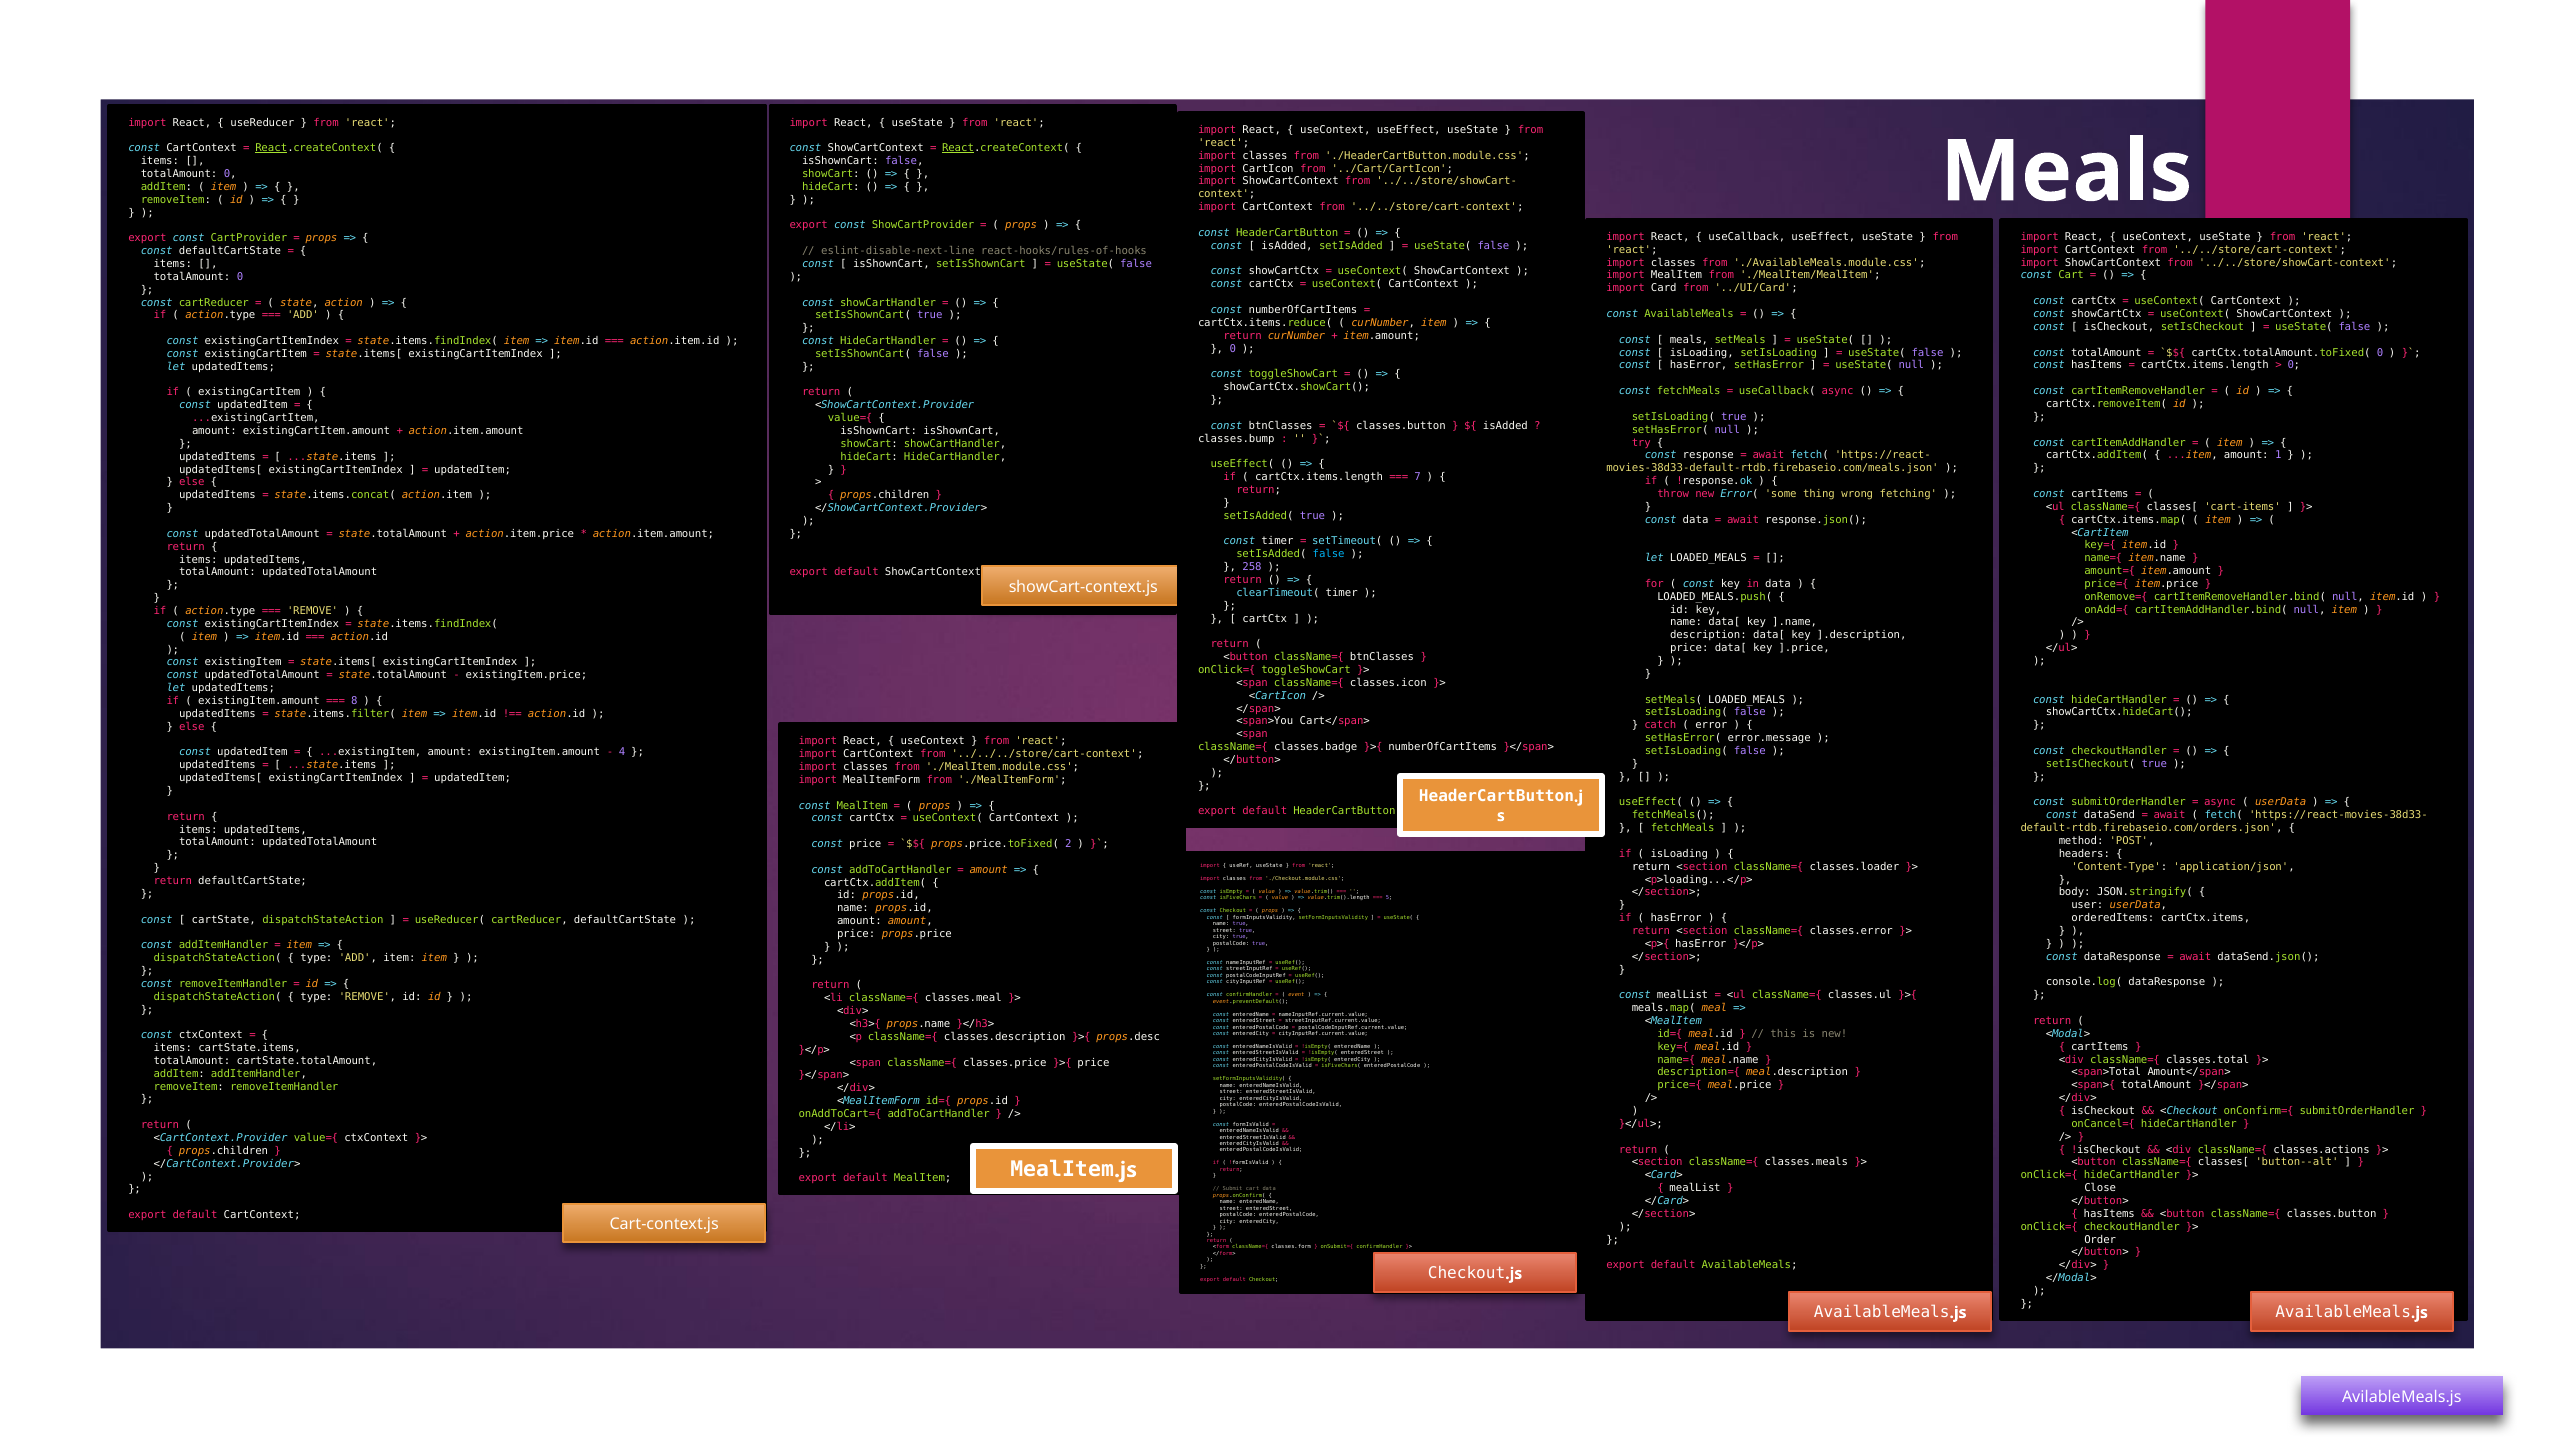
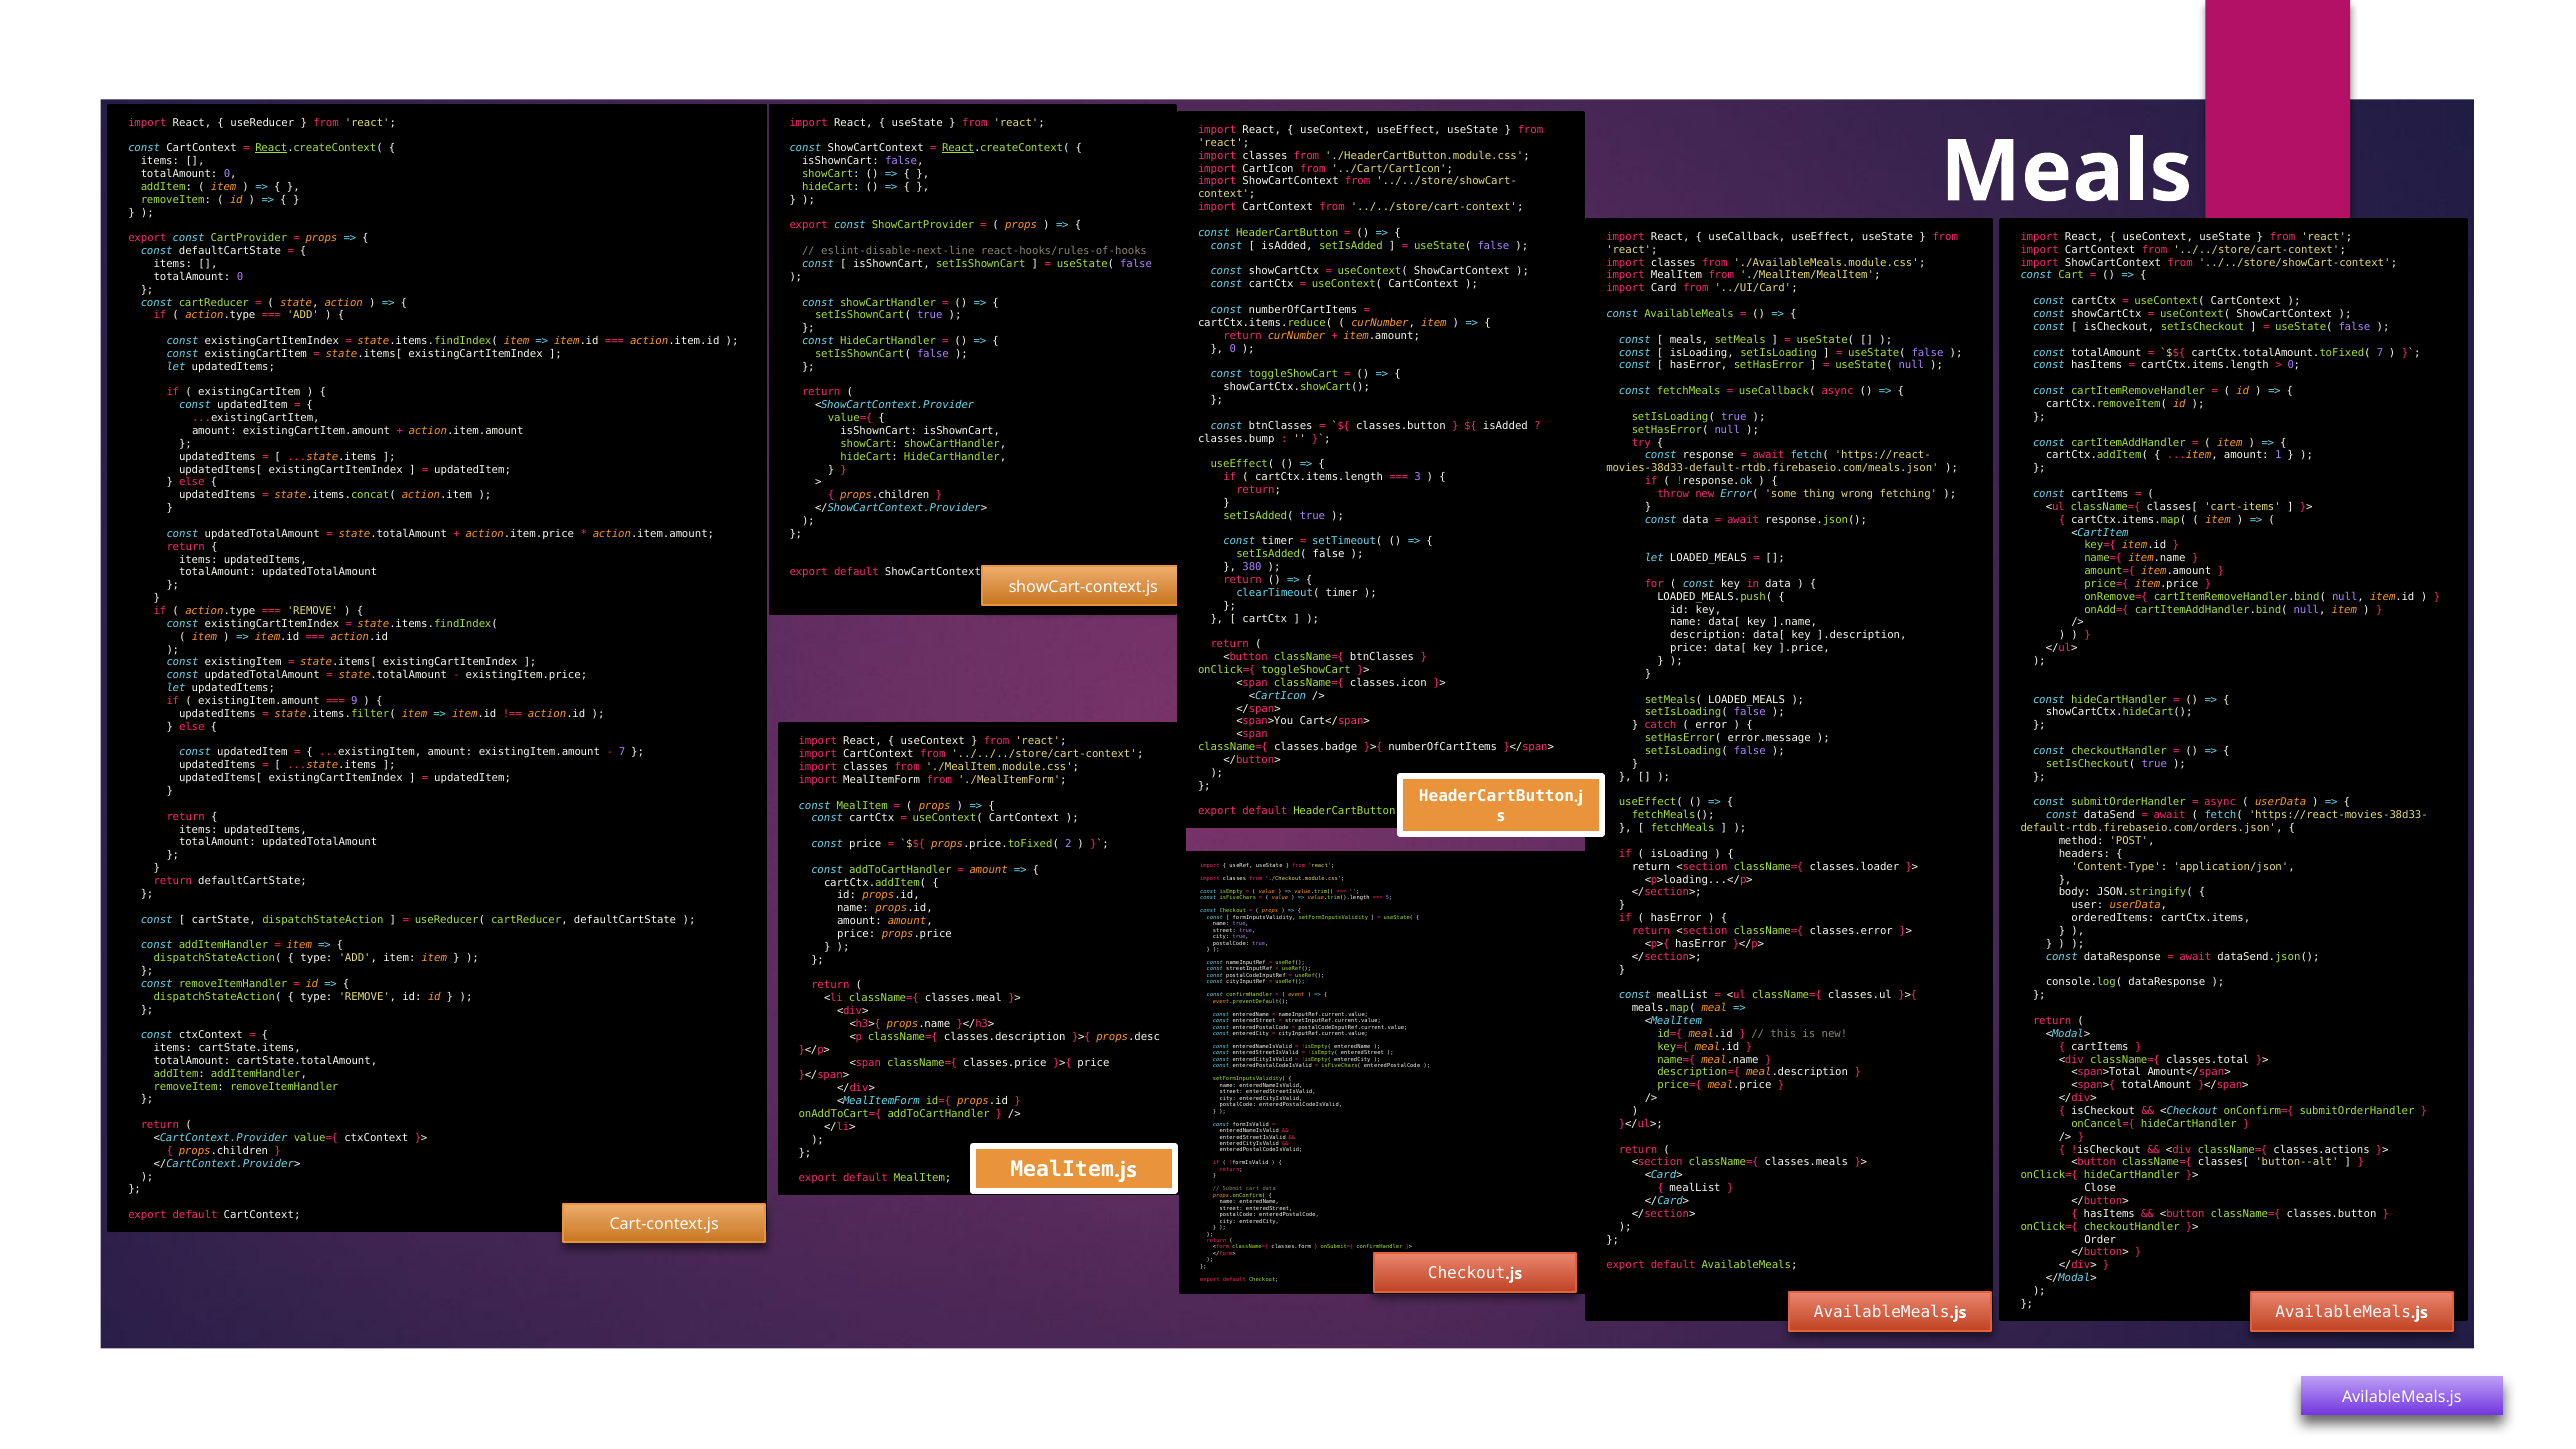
cartCtx.totalAmount.toFixed( 0: 0 -> 7 (2380, 353)
7: 7 -> 3 (1418, 477)
false colour: light blue -> white (1329, 554)
258: 258 -> 380 (1252, 567)
8: 8 -> 9 (354, 701)
4: 4 -> 7 (622, 752)
